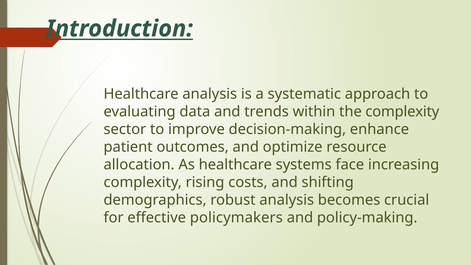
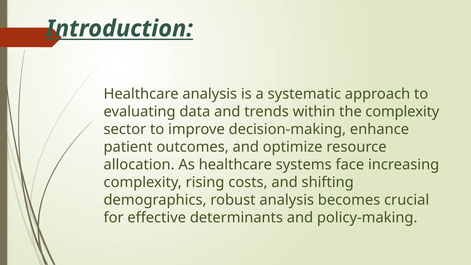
policymakers: policymakers -> determinants (236, 218)
